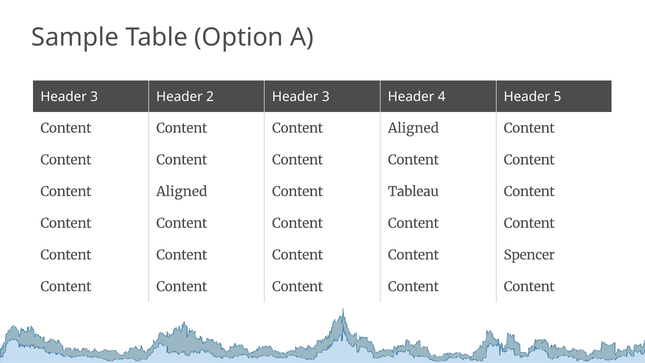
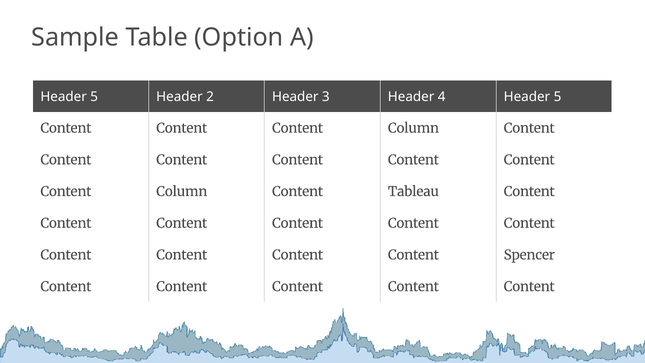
3: 3 -> 5 (94, 97)
Aligned: Aligned -> Column (413, 128)
Aligned: Aligned -> Column (182, 192)
